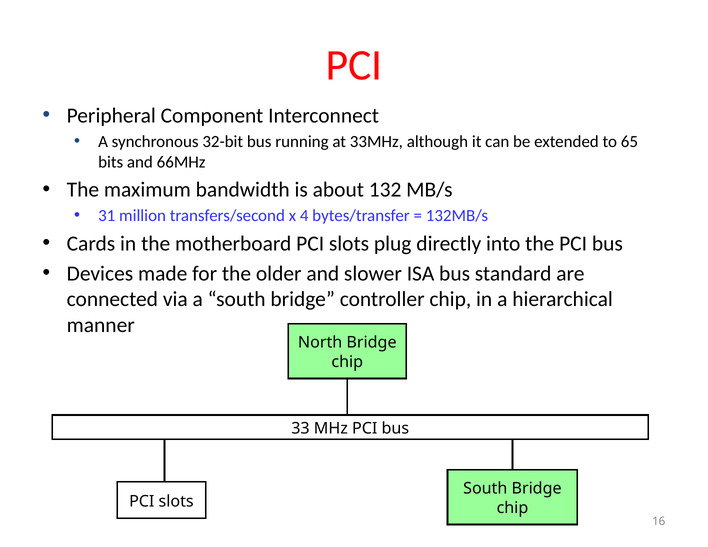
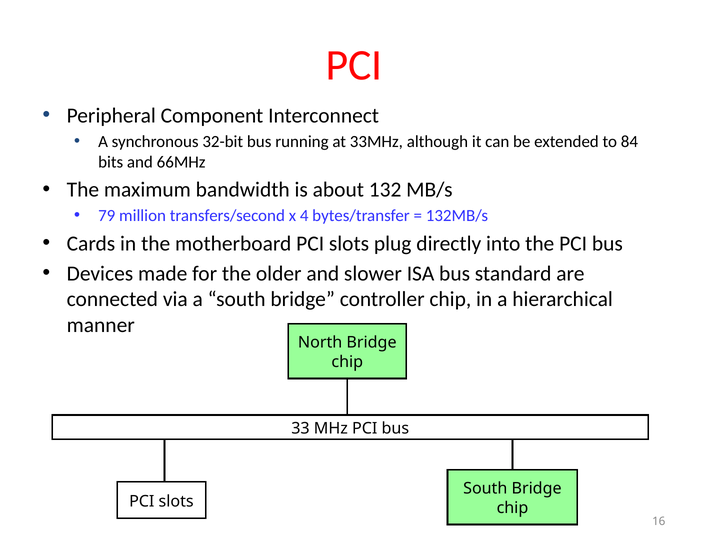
65: 65 -> 84 (629, 142)
31: 31 -> 79 (107, 216)
